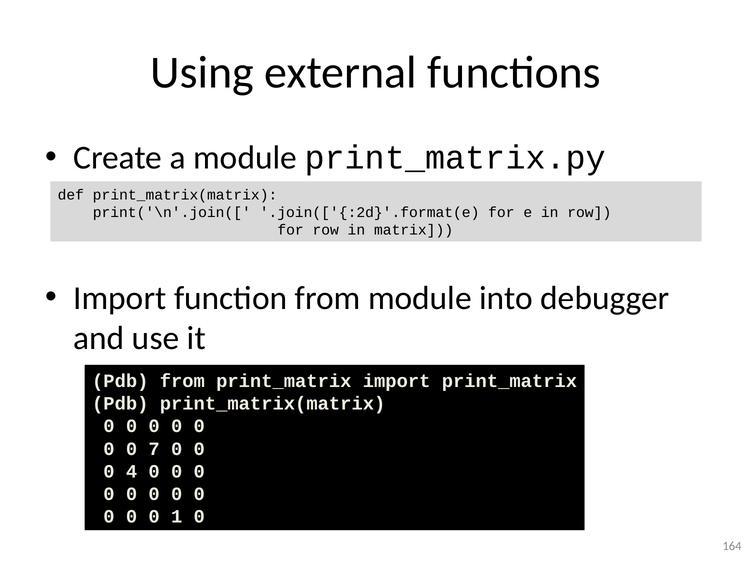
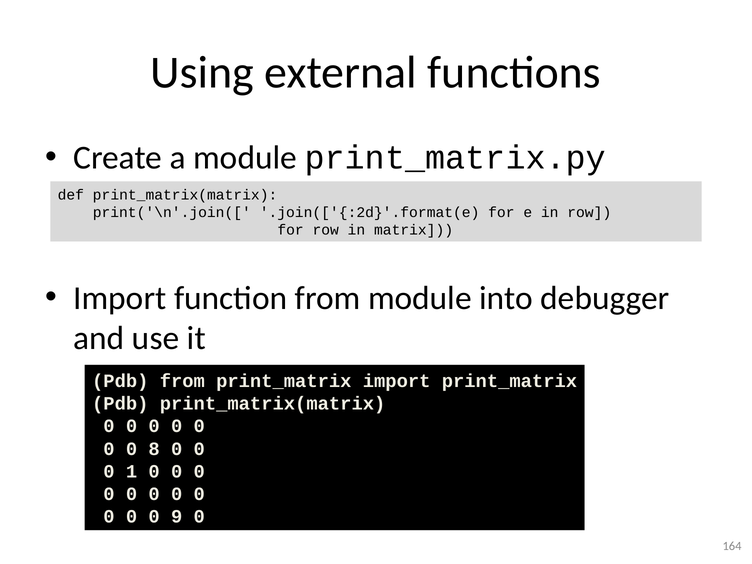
7: 7 -> 8 (154, 449)
4: 4 -> 1 (132, 471)
1: 1 -> 9 (177, 517)
